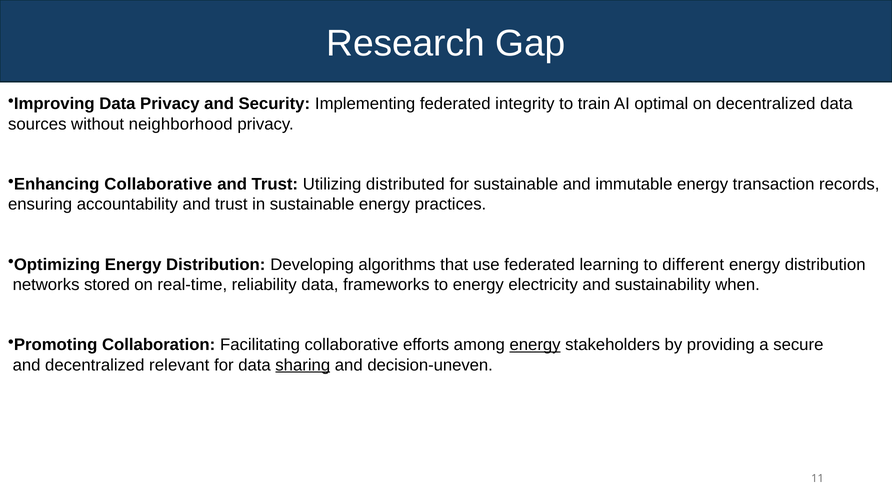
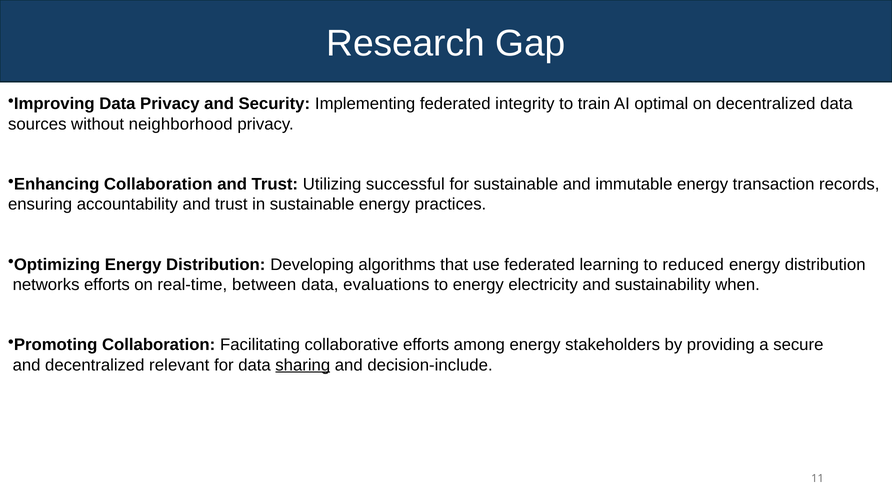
Enhancing Collaborative: Collaborative -> Collaboration (158, 184)
distributed: distributed -> successful (405, 184)
different: different -> reduced (693, 264)
networks stored: stored -> efforts (107, 285)
reliability: reliability -> between (264, 285)
frameworks: frameworks -> evaluations (386, 285)
energy underline: present -> none (535, 345)
decision-uneven: decision-uneven -> decision-include (430, 365)
